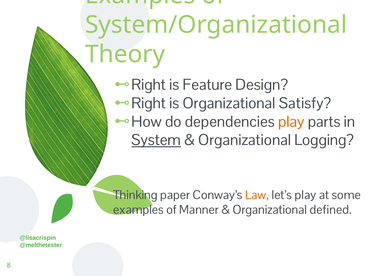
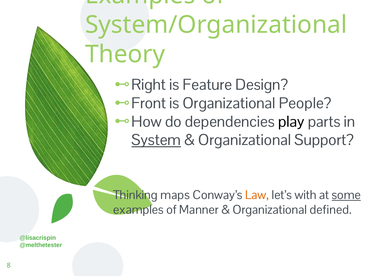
Right: Right -> Front (149, 103)
Satisfy: Satisfy -> People (305, 103)
play colour: orange -> black (291, 122)
Logging: Logging -> Support (324, 140)
paper: paper -> maps (175, 195)
let’s play: play -> with (306, 195)
some underline: none -> present (346, 195)
